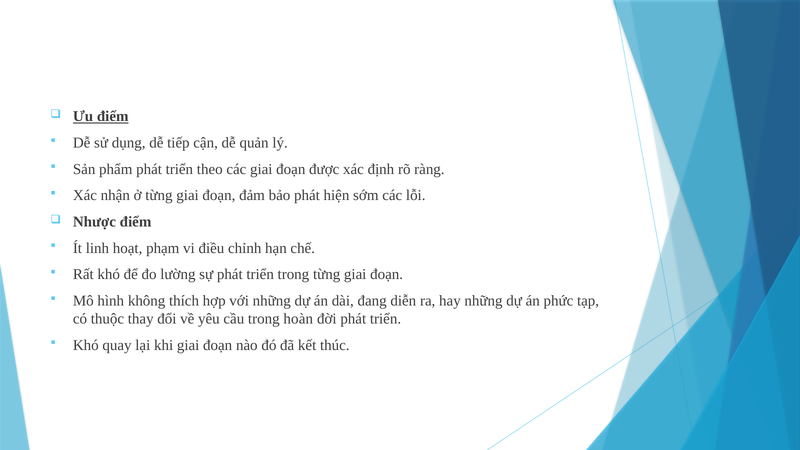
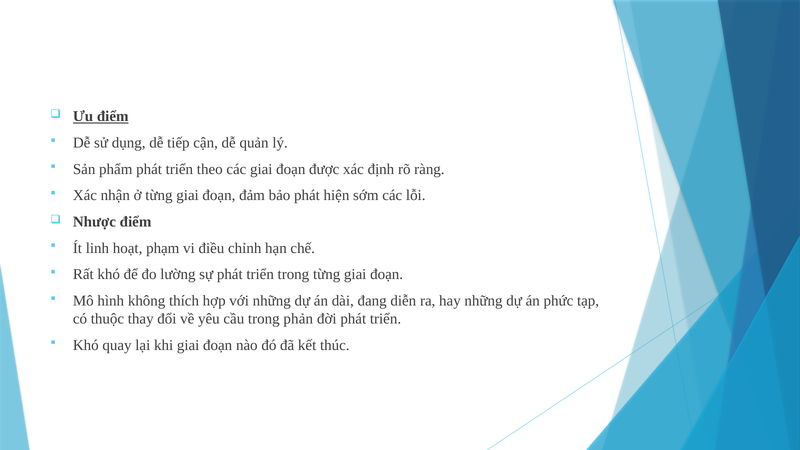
hoàn: hoàn -> phản (298, 319)
